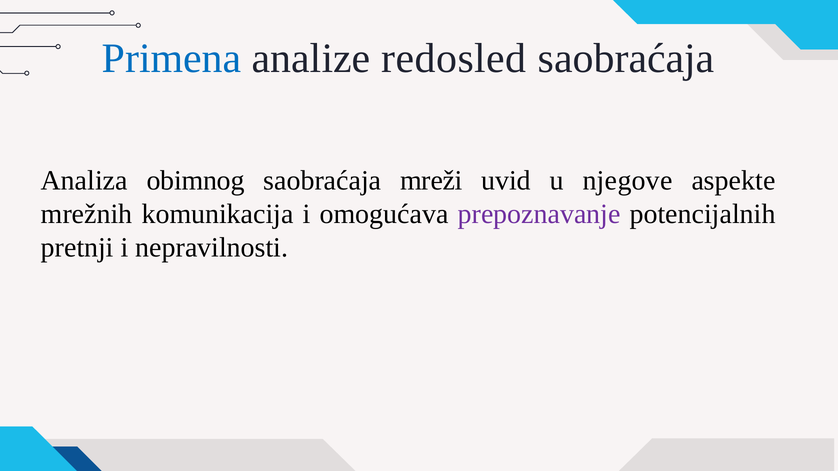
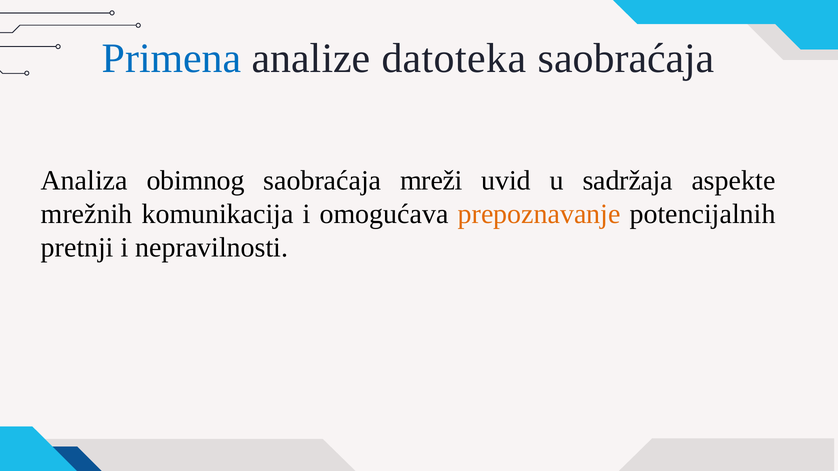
redosled: redosled -> datoteka (454, 58)
njegove: njegove -> sadržaja (628, 181)
prepoznavanje colour: purple -> orange (539, 214)
